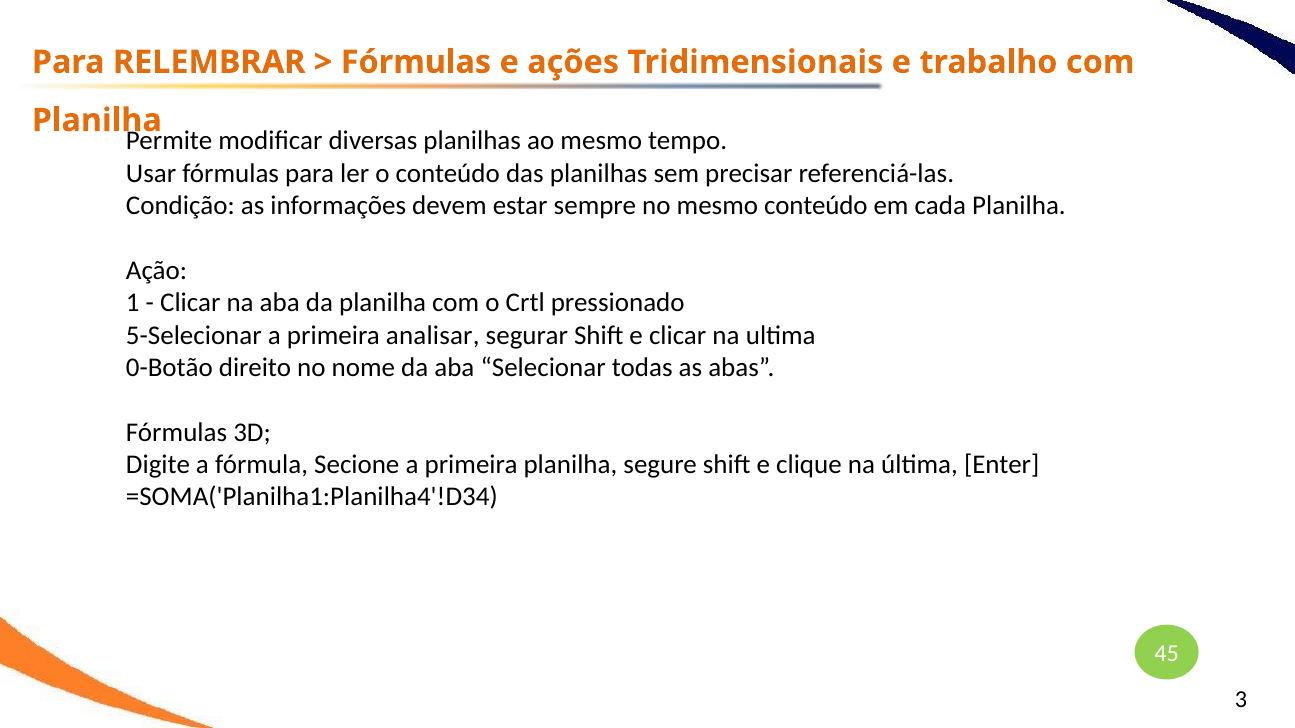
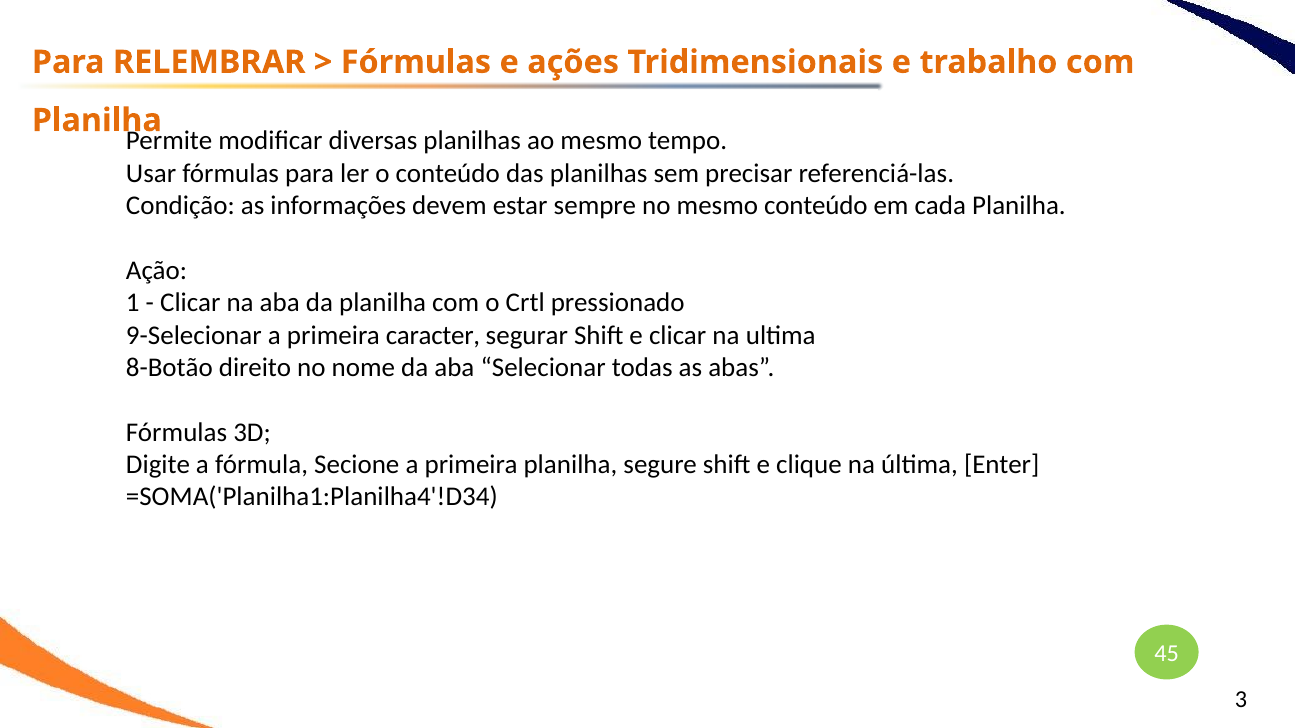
5-Selecionar: 5-Selecionar -> 9-Selecionar (194, 335)
analisar: analisar -> caracter (433, 335)
0-Botão: 0-Botão -> 8-Botão (169, 368)
